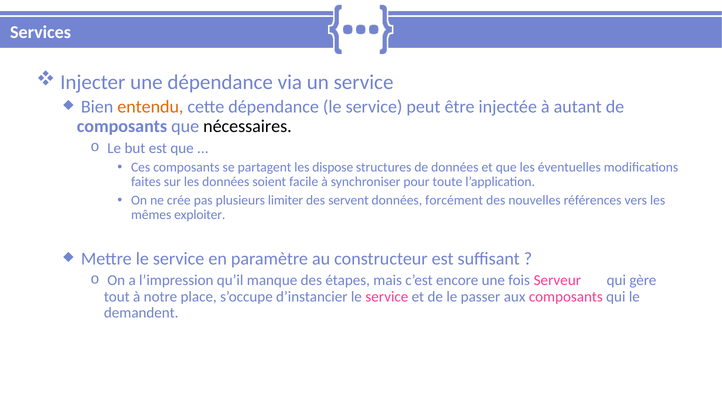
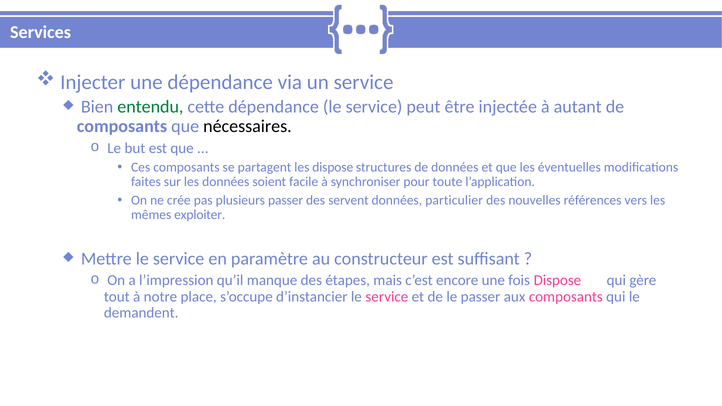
entendu colour: orange -> green (150, 107)
plusieurs limiter: limiter -> passer (286, 200)
forcément: forcément -> particulier (454, 200)
fois Serveur: Serveur -> Dispose (557, 281)
